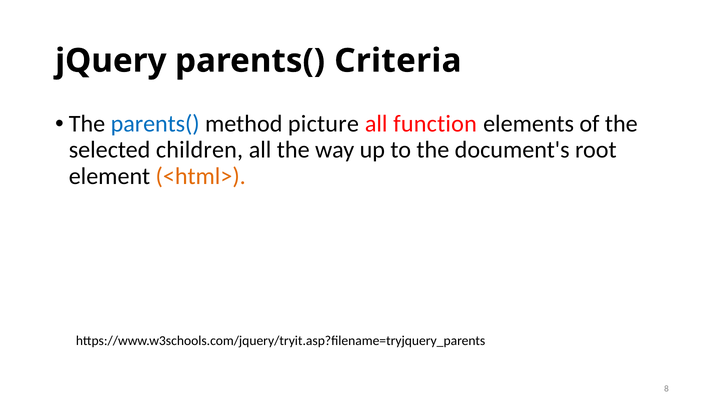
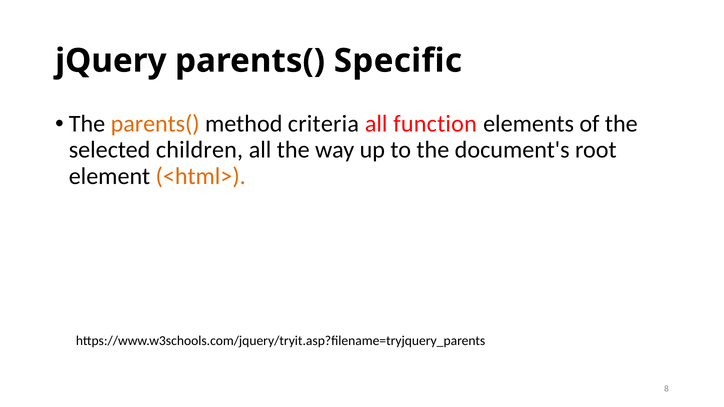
Criteria: Criteria -> Specific (398, 61)
parents( colour: blue -> orange (155, 124)
picture: picture -> criteria (323, 124)
